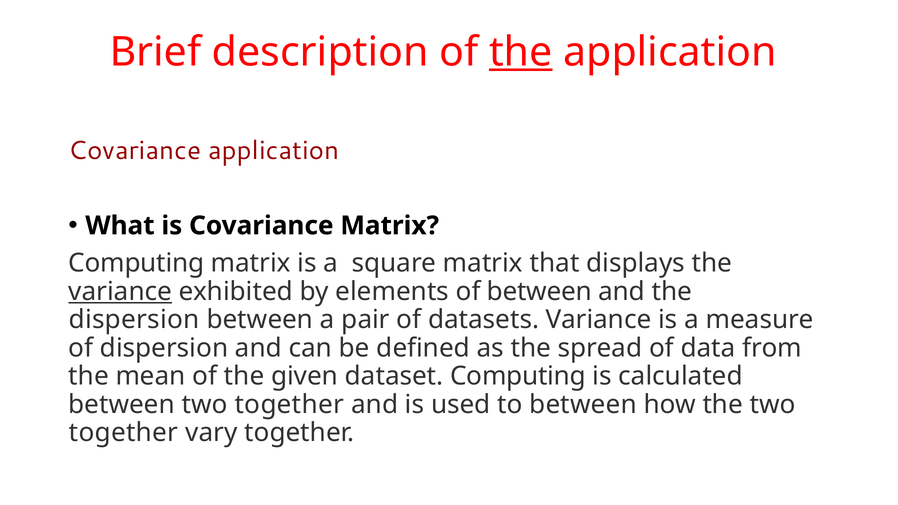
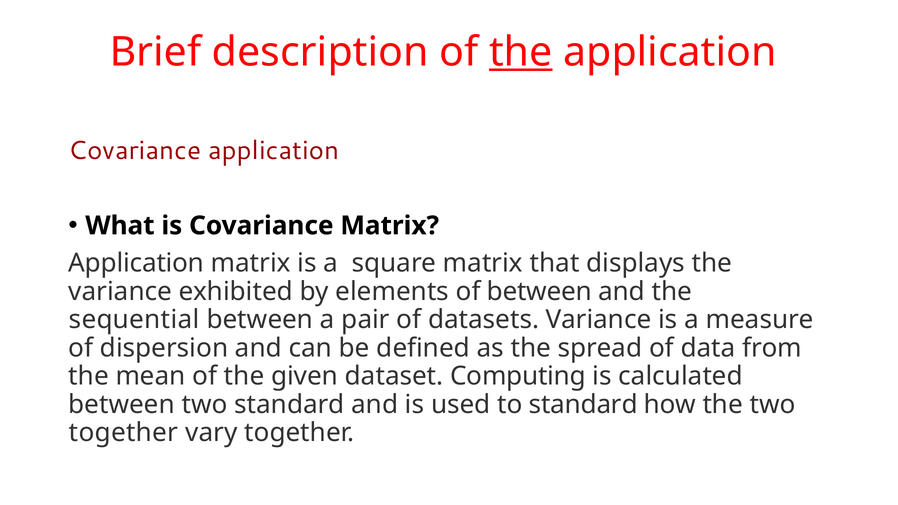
Computing: Computing -> Application (136, 263)
variance underline: present -> none (120, 292)
dispersion: dispersion -> sequential (134, 320)
between two together: together -> standard (289, 404)
to between: between -> standard (583, 404)
